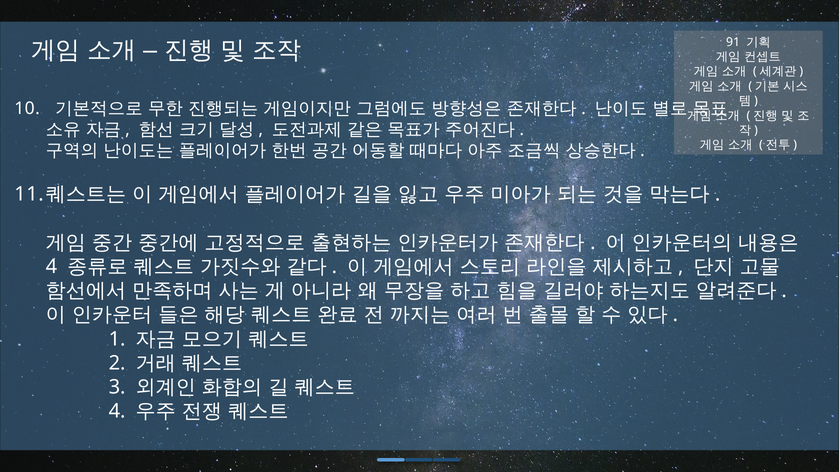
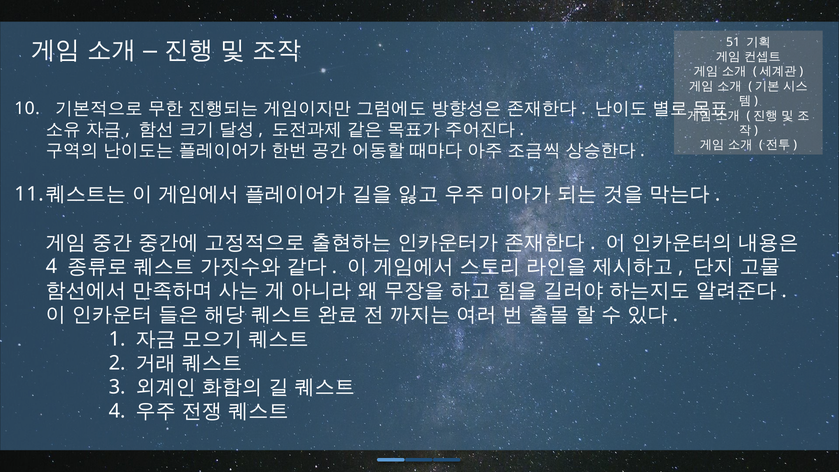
91: 91 -> 51 (733, 42)
